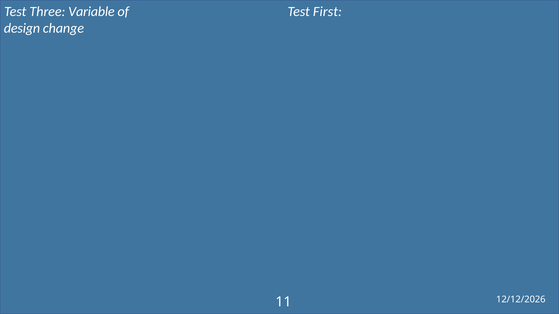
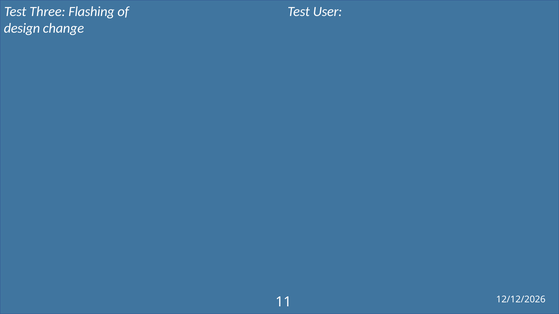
Variable: Variable -> Flashing (91, 11)
First: First -> User (328, 11)
